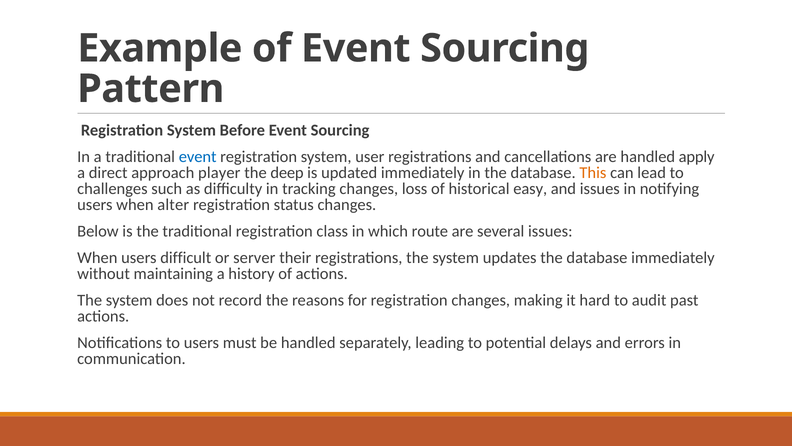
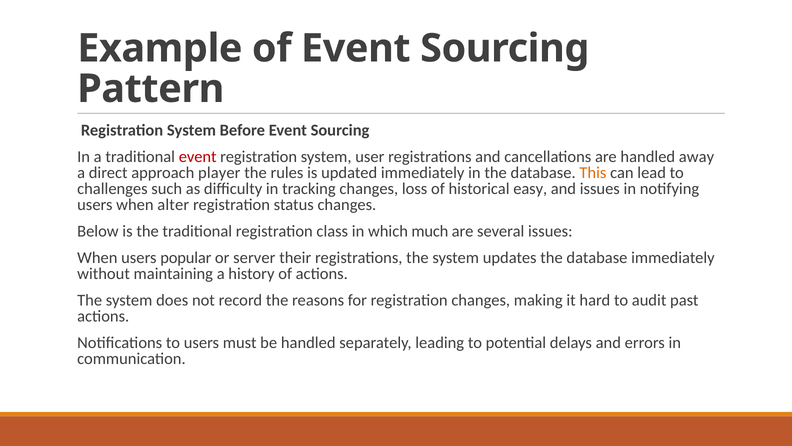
event colour: blue -> red (198, 157)
apply: apply -> away (696, 157)
deep: deep -> rules (287, 173)
route: route -> much (430, 231)
difficult: difficult -> popular (186, 258)
